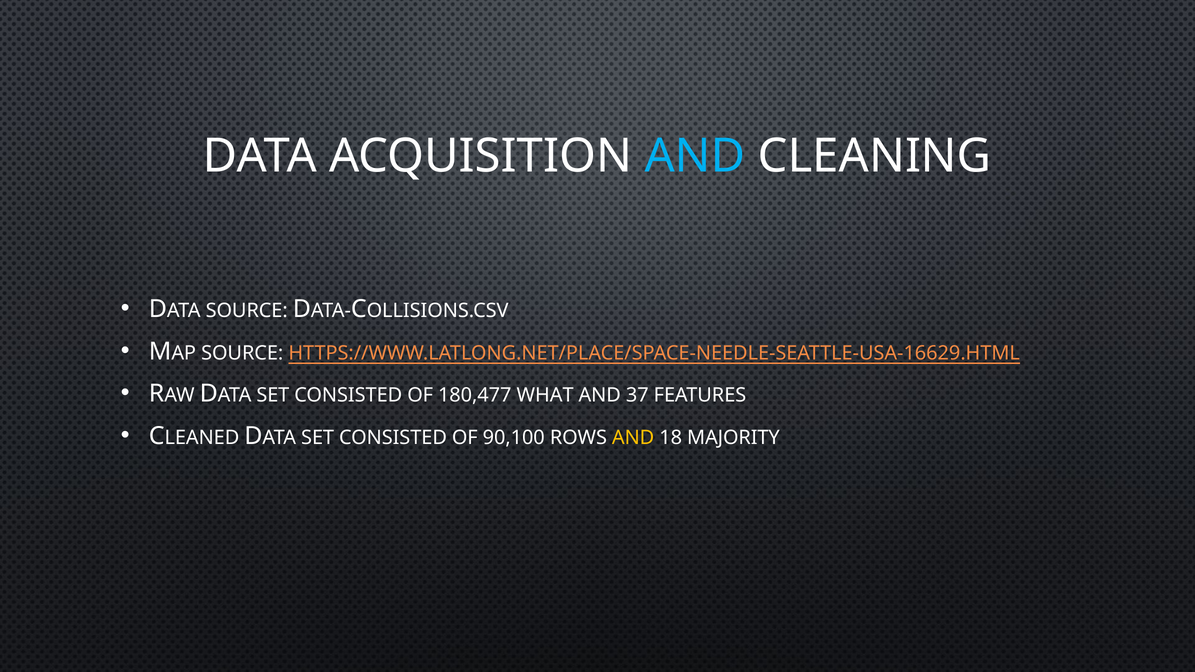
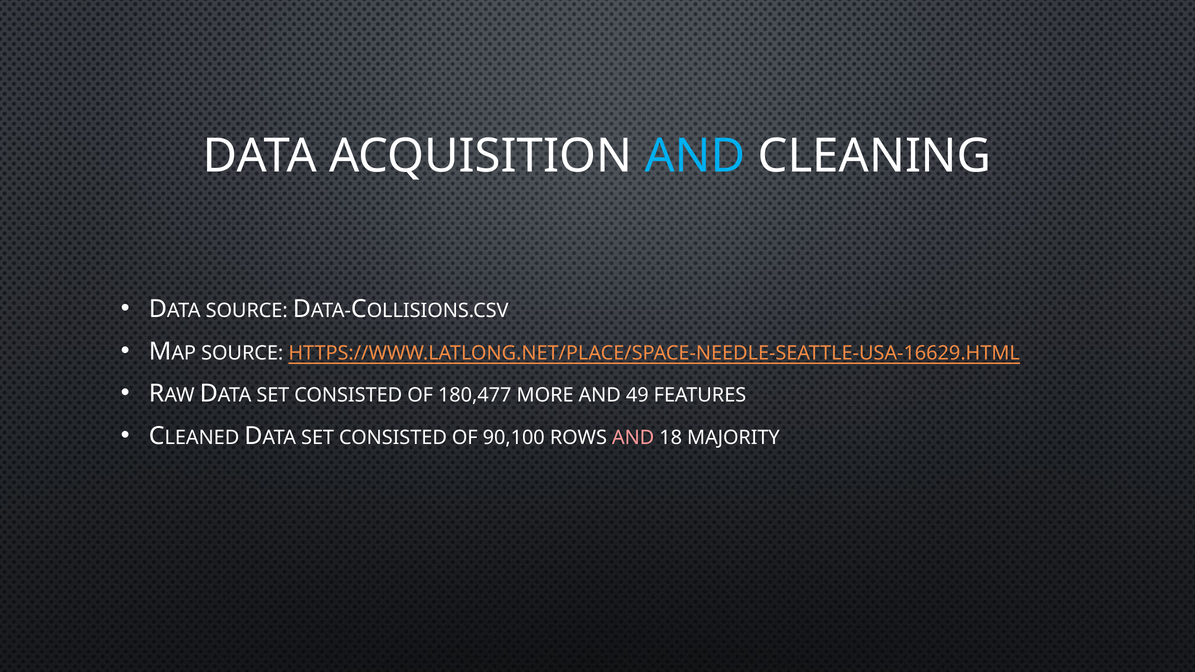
WHAT: WHAT -> MORE (545, 395)
37: 37 -> 49 (637, 395)
AND colour: yellow -> pink (633, 438)
